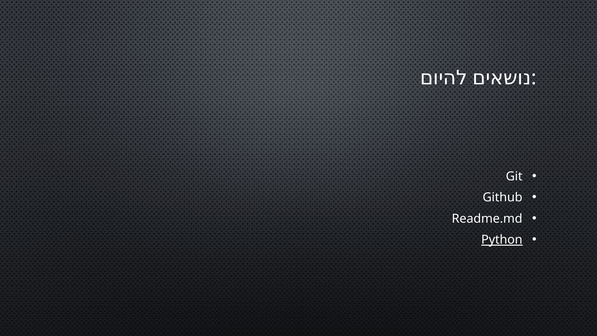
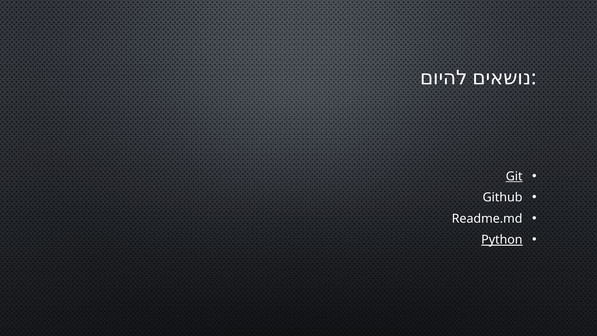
Git underline: none -> present (514, 176)
